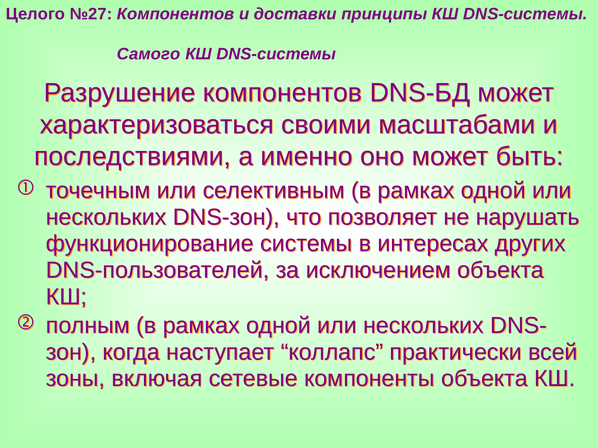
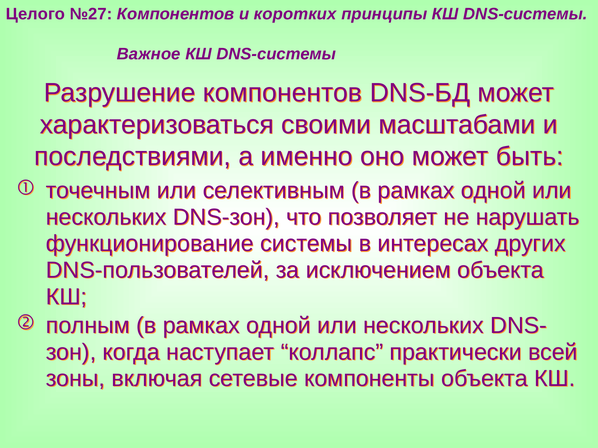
доставки: доставки -> коротких (295, 14)
Самого: Самого -> Важное (149, 54)
